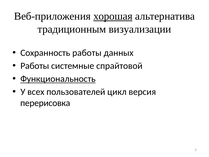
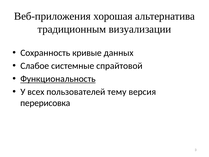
хорошая underline: present -> none (113, 16)
Сохранность работы: работы -> кривые (87, 53)
Работы: Работы -> Слабое (35, 66)
цикл: цикл -> тему (117, 92)
